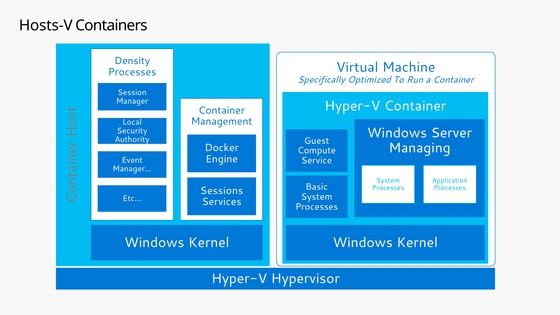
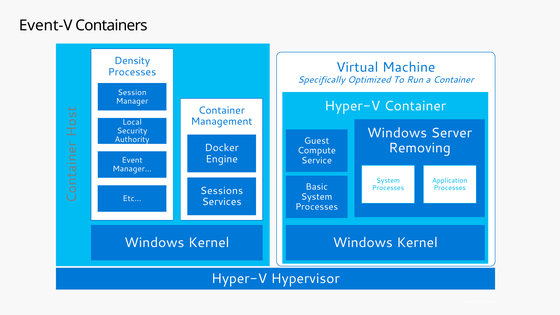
Hosts-V: Hosts-V -> Event-V (46, 26)
Managing: Managing -> Removing (420, 148)
